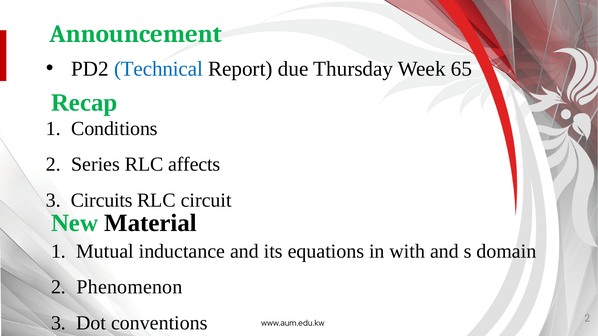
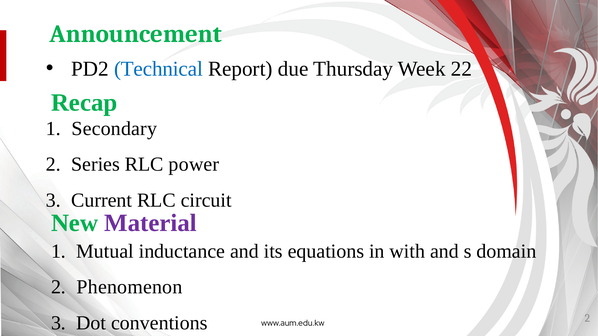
65: 65 -> 22 (461, 69)
Conditions: Conditions -> Secondary (114, 129)
affects: affects -> power (194, 164)
Circuits: Circuits -> Current (102, 200)
Material colour: black -> purple (150, 223)
